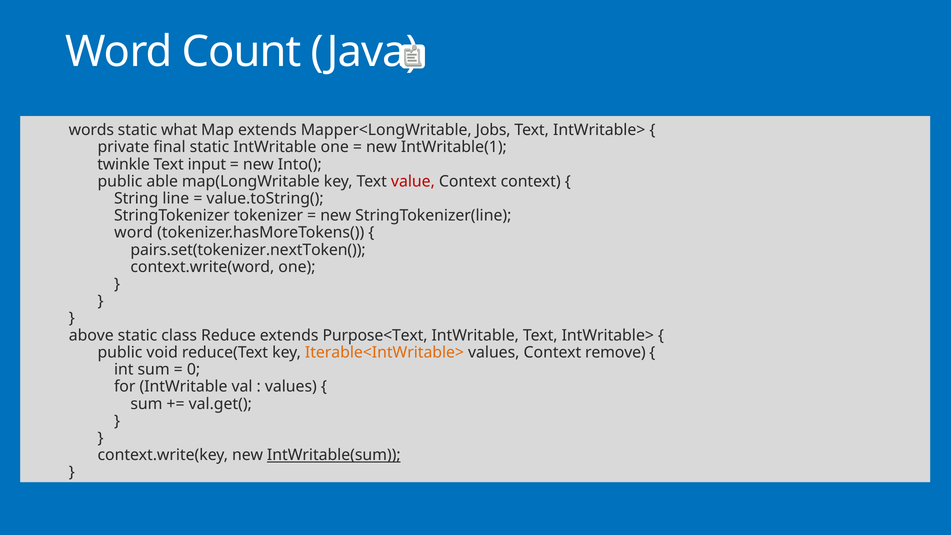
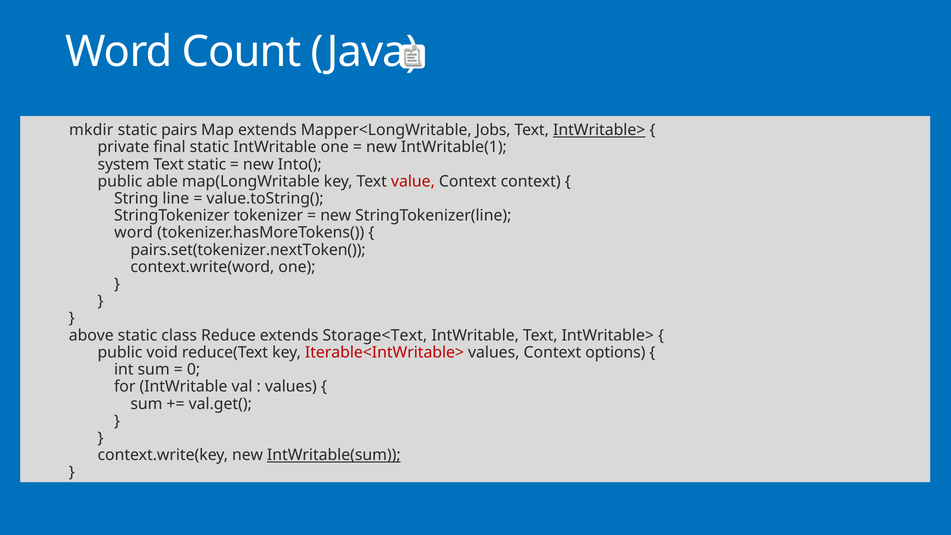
words: words -> mkdir (91, 130)
what: what -> pairs (179, 130)
IntWritable> underline: none -> present (599, 130)
twinkle: twinkle -> system (124, 164)
Text input: input -> static (207, 164)
Purpose<Text: Purpose<Text -> Storage<Text (375, 335)
Iterable<IntWritable> colour: orange -> red (385, 352)
remove: remove -> options (615, 352)
